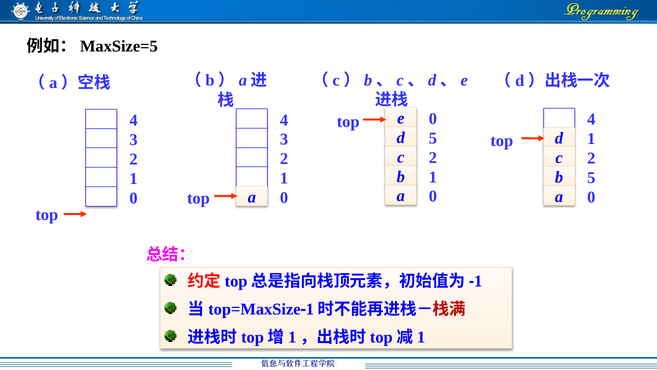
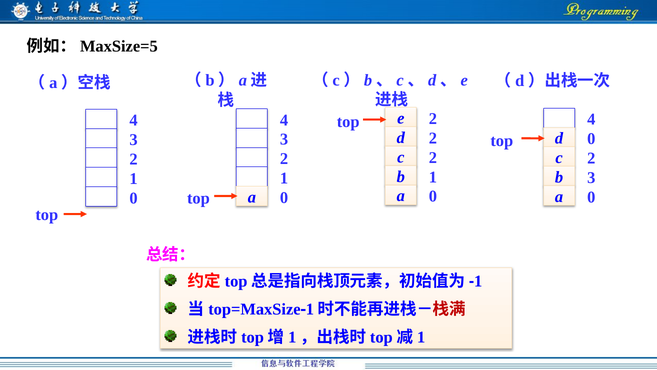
0: 0 -> 2 (433, 119)
5: 5 -> 2 (433, 138)
1: 1 -> 0 (591, 139)
5: 5 -> 3 (591, 178)
